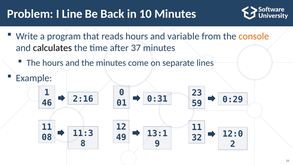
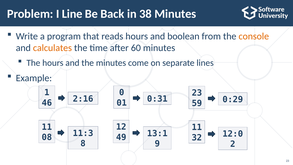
10: 10 -> 38 (146, 14)
variable: variable -> boolean (183, 36)
calculates colour: black -> orange (52, 48)
37: 37 -> 60 (136, 48)
